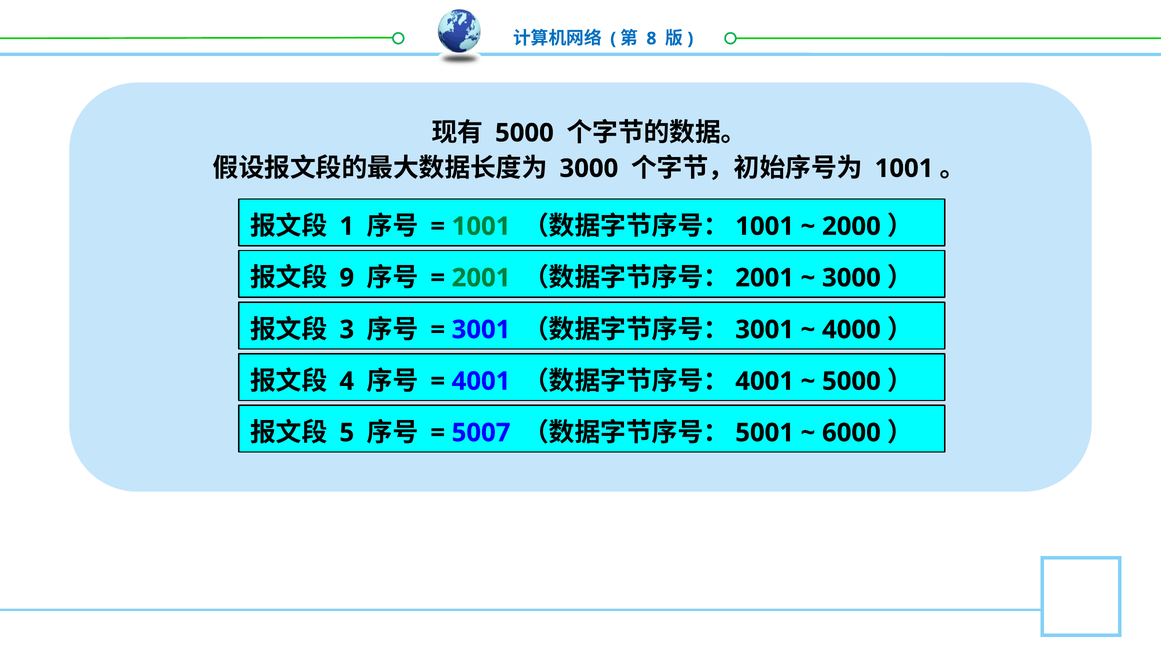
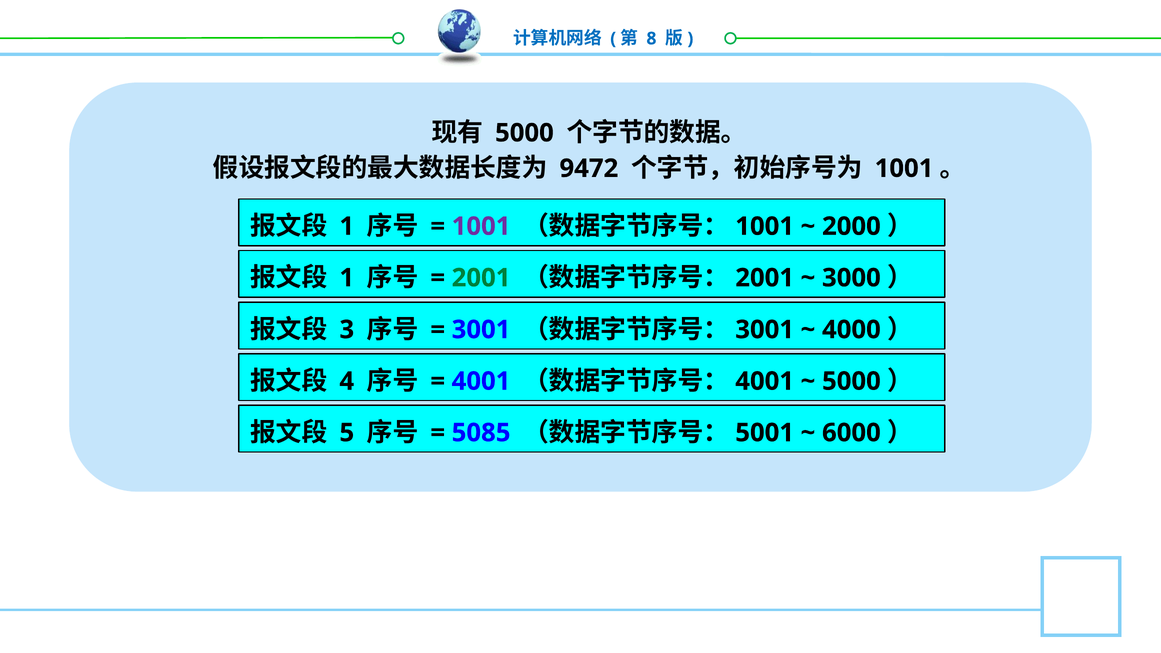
3000: 3000 -> 9472 (589, 168)
1001 colour: green -> purple (481, 226)
9: 9 -> 1 (347, 278)
5007: 5007 -> 5085 (481, 433)
